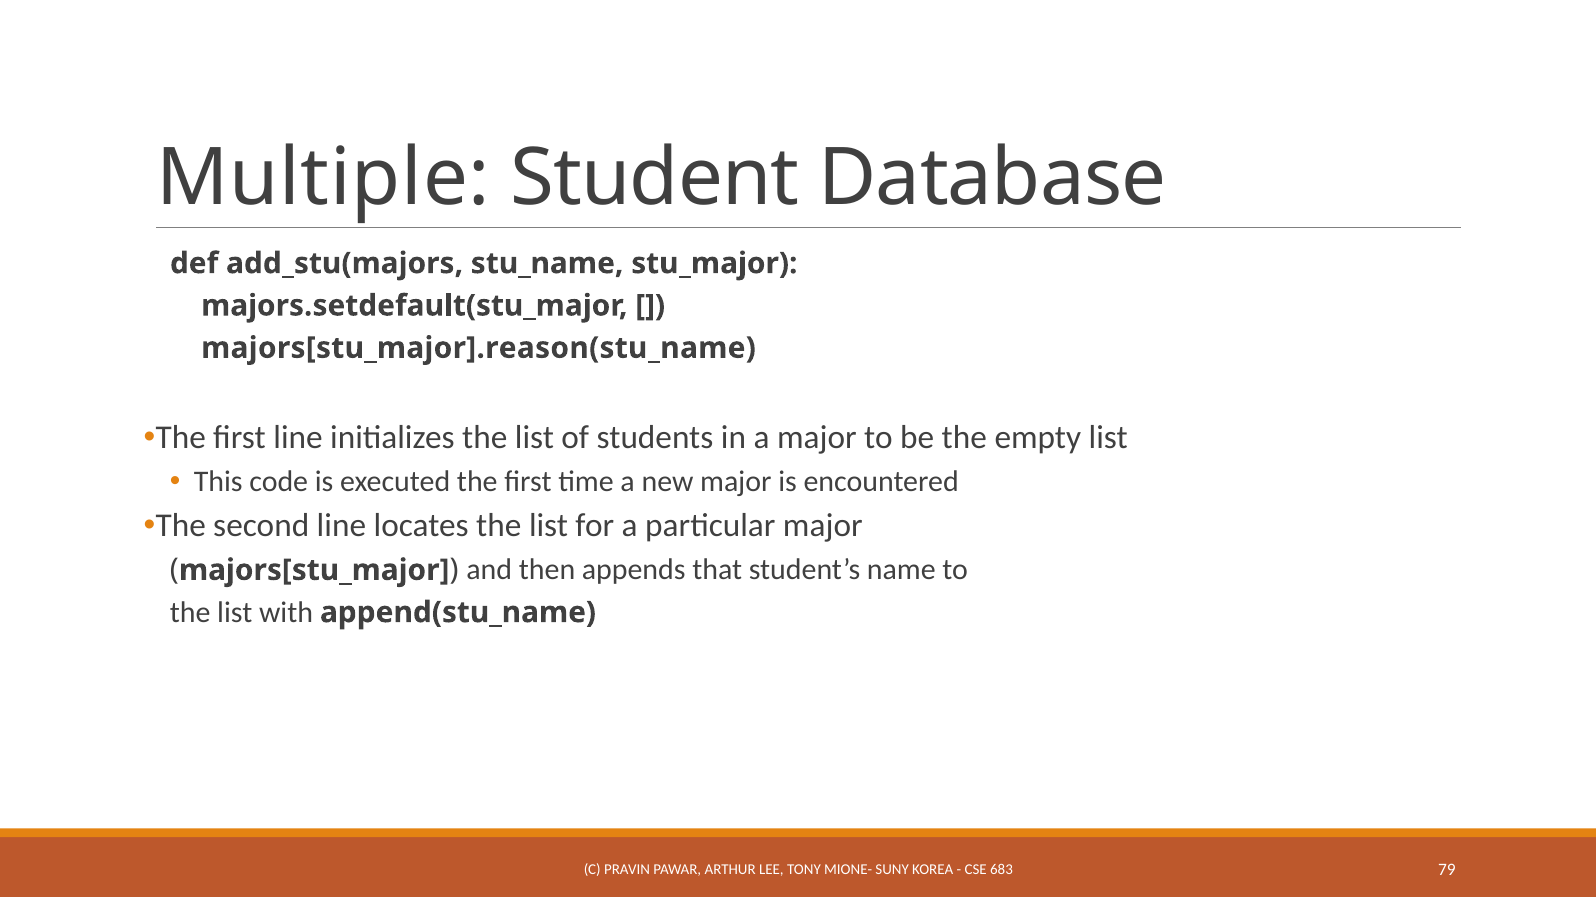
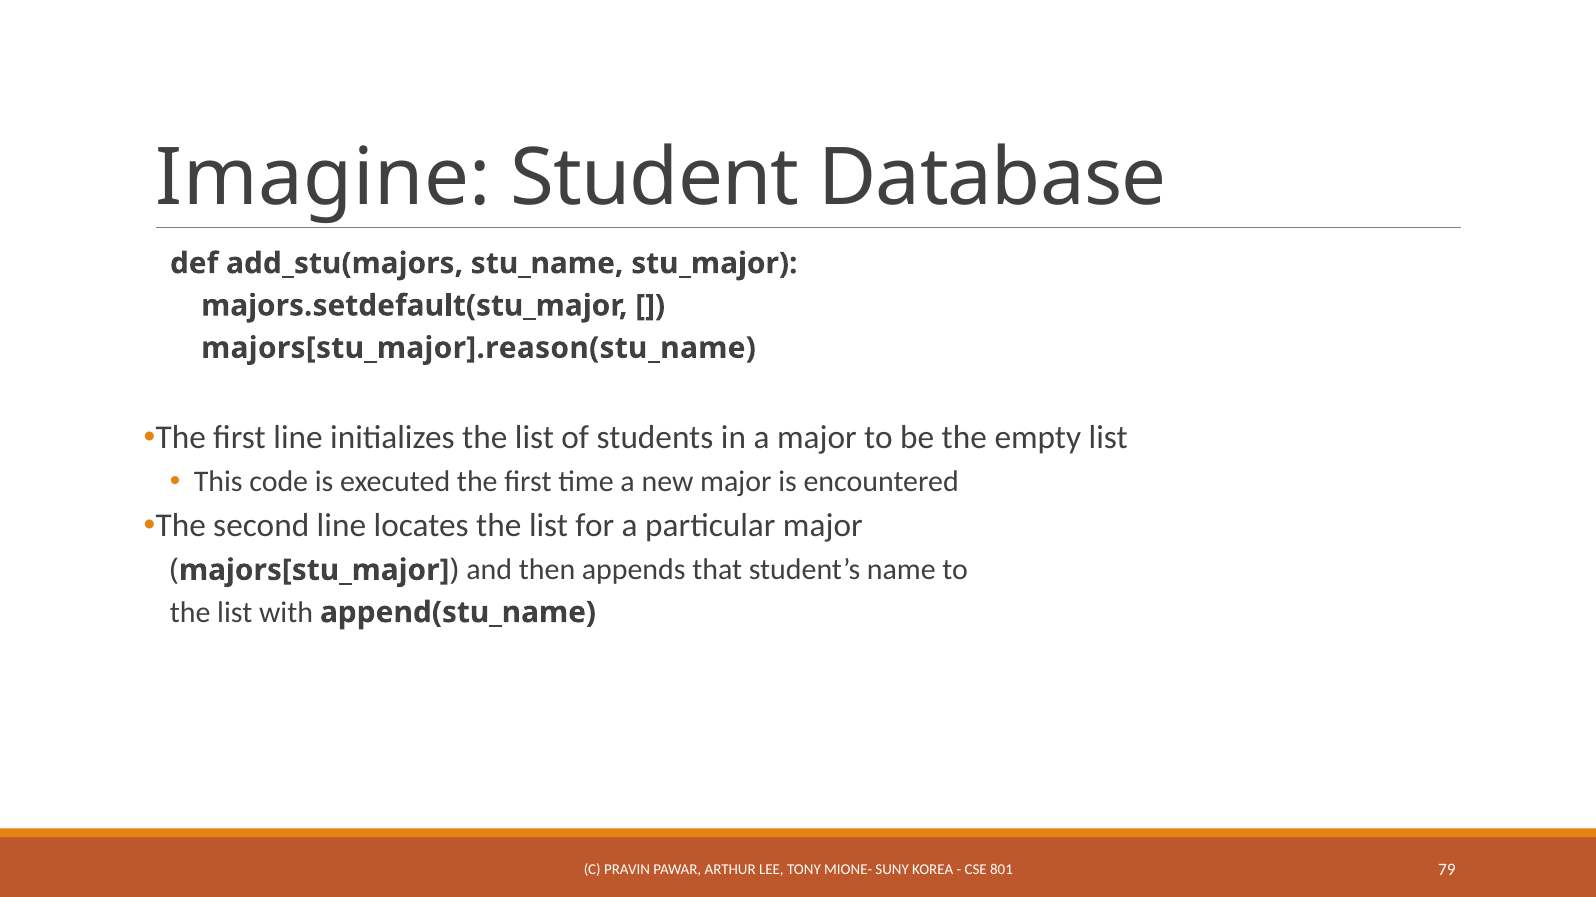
Multiple: Multiple -> Imagine (323, 179)
683: 683 -> 801 (1001, 870)
